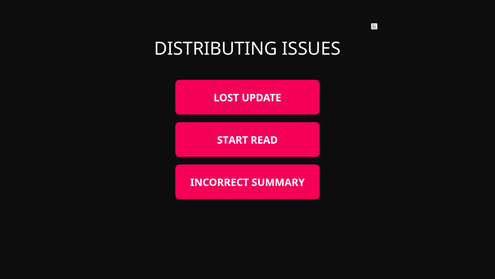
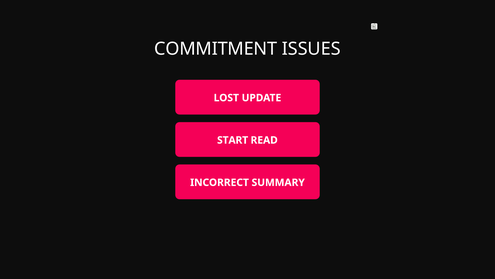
DISTRIBUTING: DISTRIBUTING -> COMMITMENT (216, 49)
